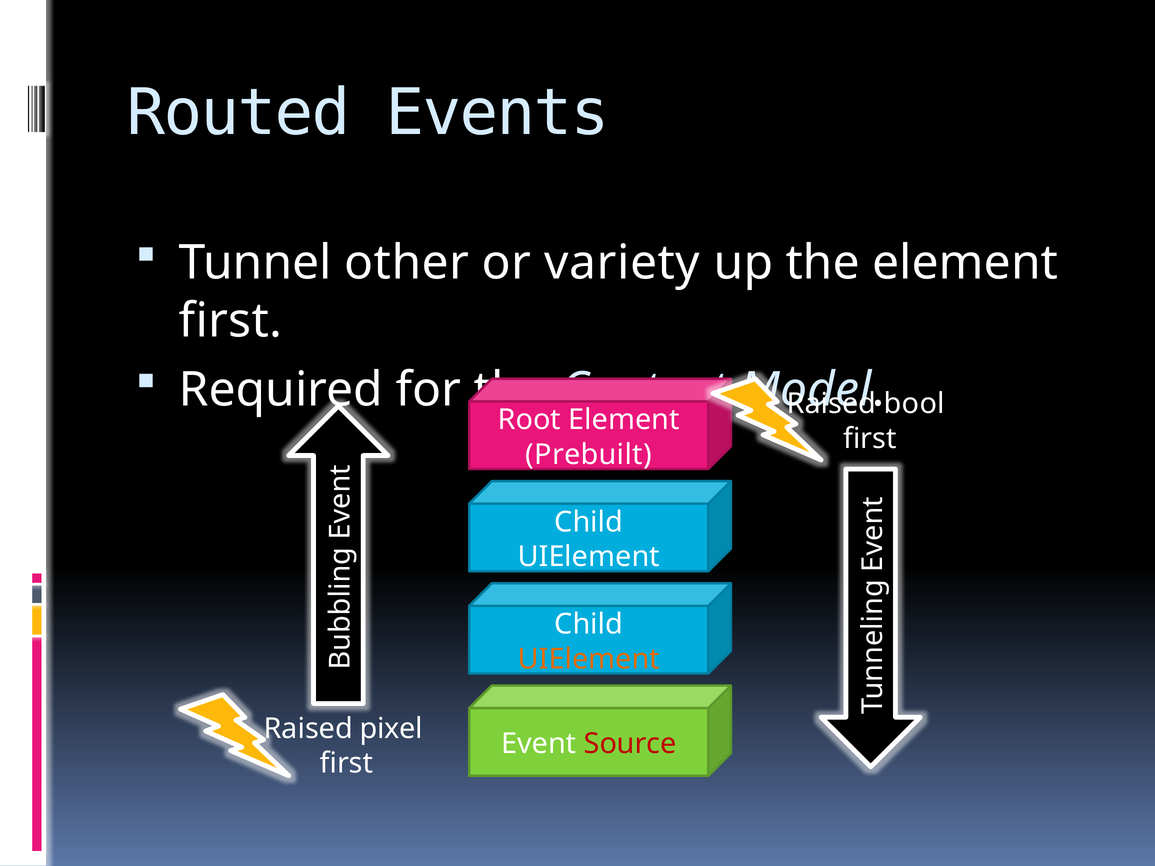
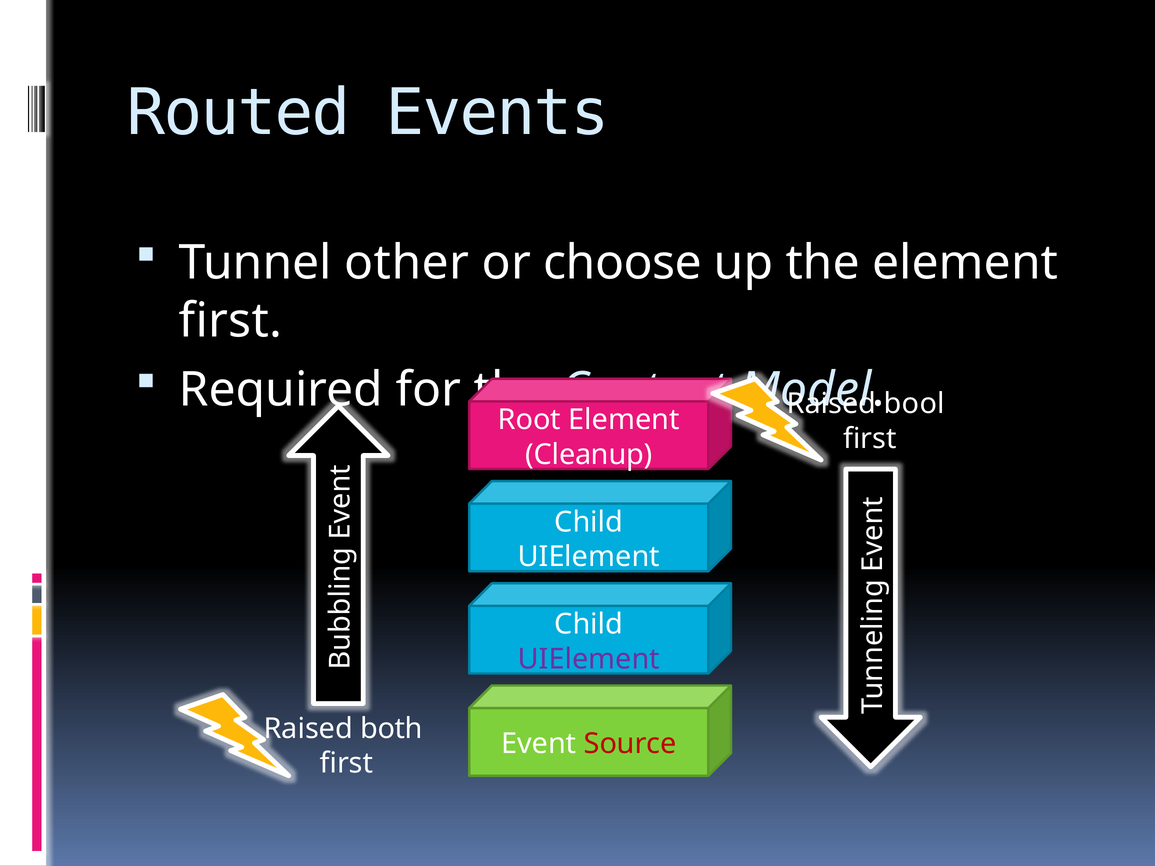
variety: variety -> choose (623, 263)
Prebuilt: Prebuilt -> Cleanup (589, 455)
UIElement colour: orange -> purple (589, 659)
pixel: pixel -> both (391, 729)
